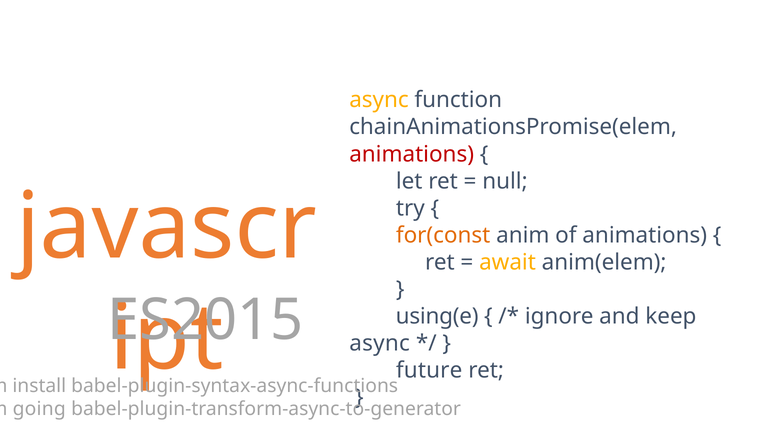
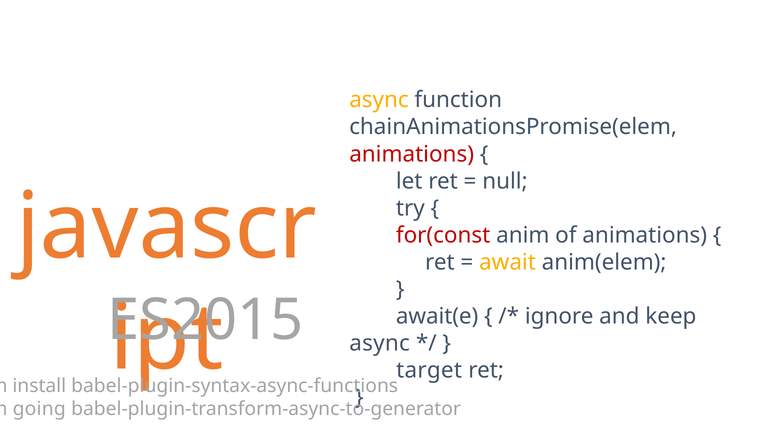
for(const colour: orange -> red (443, 235)
using(e: using(e -> await(e (437, 316)
future: future -> target (429, 370)
